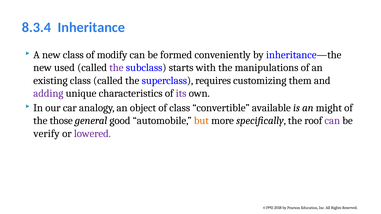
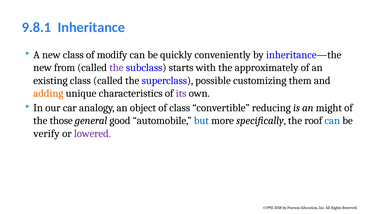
8.3.4: 8.3.4 -> 9.8.1 (37, 27)
formed: formed -> quickly (176, 55)
used: used -> from (65, 68)
manipulations: manipulations -> approximately (267, 68)
requires: requires -> possible (213, 81)
adding colour: purple -> orange (48, 94)
available: available -> reducing (271, 108)
but colour: orange -> blue (201, 121)
can colour: purple -> blue (332, 121)
